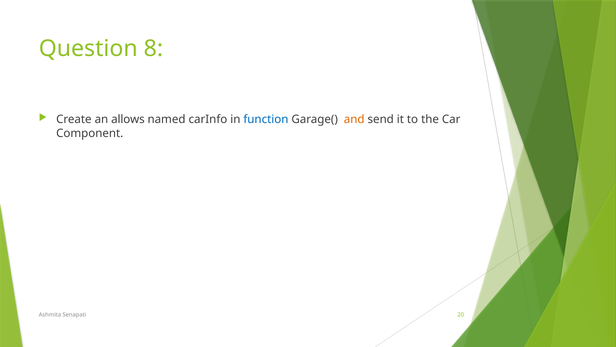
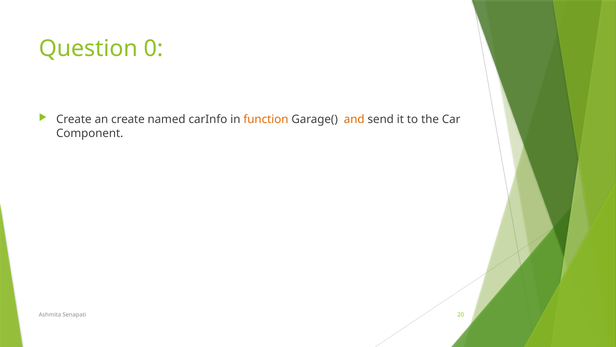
8: 8 -> 0 (153, 49)
an allows: allows -> create (128, 119)
function colour: blue -> orange (266, 119)
